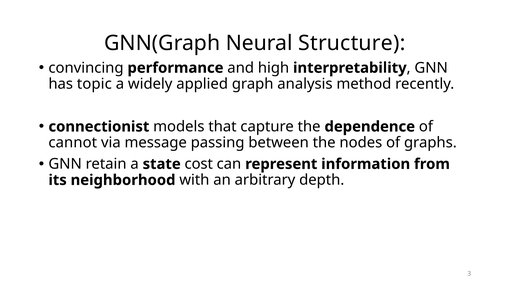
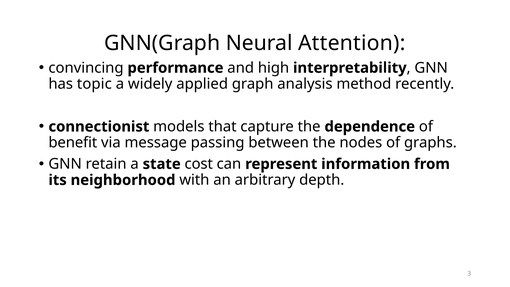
Structure: Structure -> Attention (352, 43)
cannot: cannot -> benefit (73, 143)
